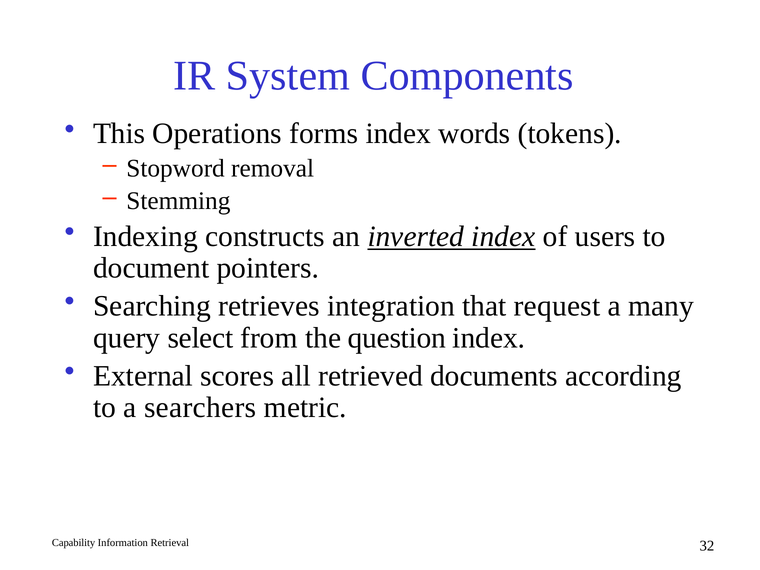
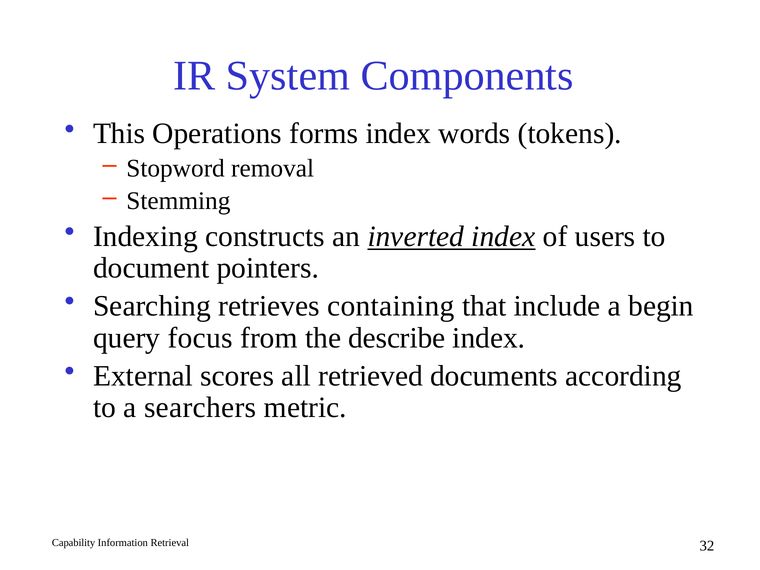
integration: integration -> containing (391, 306)
request: request -> include (557, 306)
many: many -> begin (661, 306)
select: select -> focus (200, 338)
question: question -> describe (397, 338)
